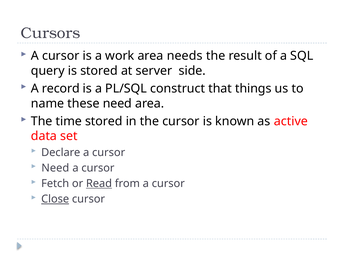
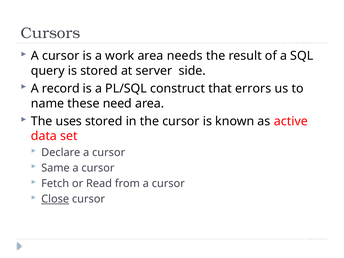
things: things -> errors (253, 89)
time: time -> uses (69, 121)
Need: Need -> Same (55, 168)
Read underline: present -> none (99, 184)
